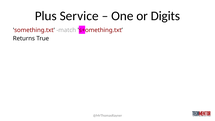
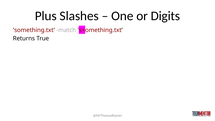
Service: Service -> Slashes (79, 16)
